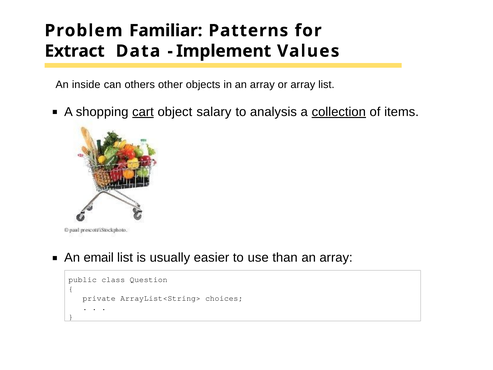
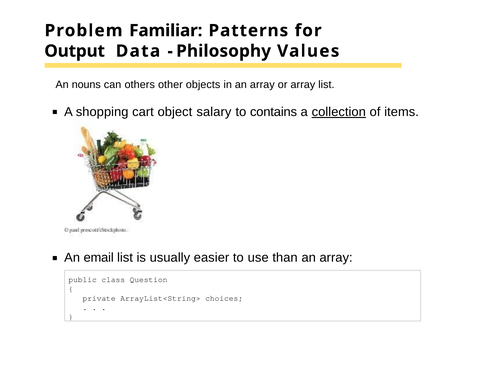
Extract: Extract -> Output (75, 51)
Implement: Implement -> Philosophy (224, 51)
inside: inside -> nouns (86, 85)
cart underline: present -> none (143, 112)
analysis: analysis -> contains (274, 112)
